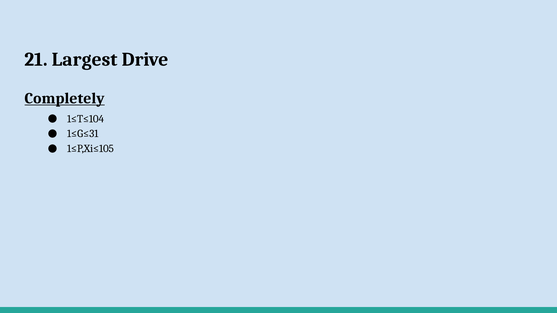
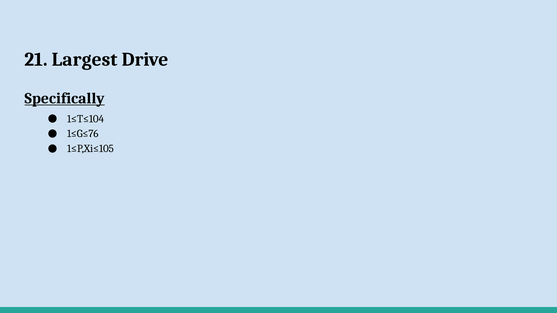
Completely: Completely -> Specifically (65, 98)
1≤G≤31: 1≤G≤31 -> 1≤G≤76 (83, 134)
